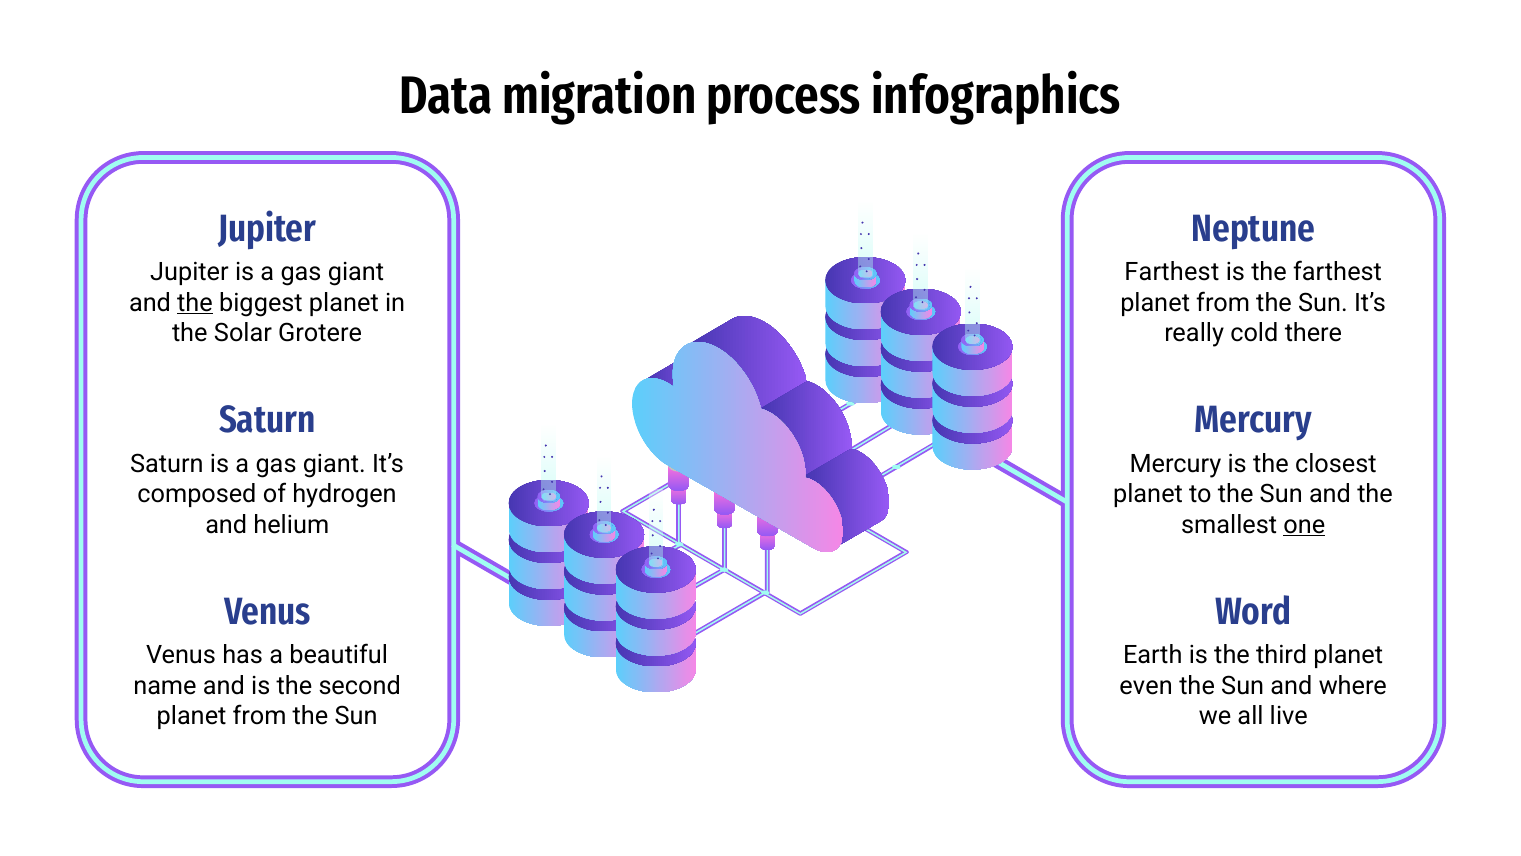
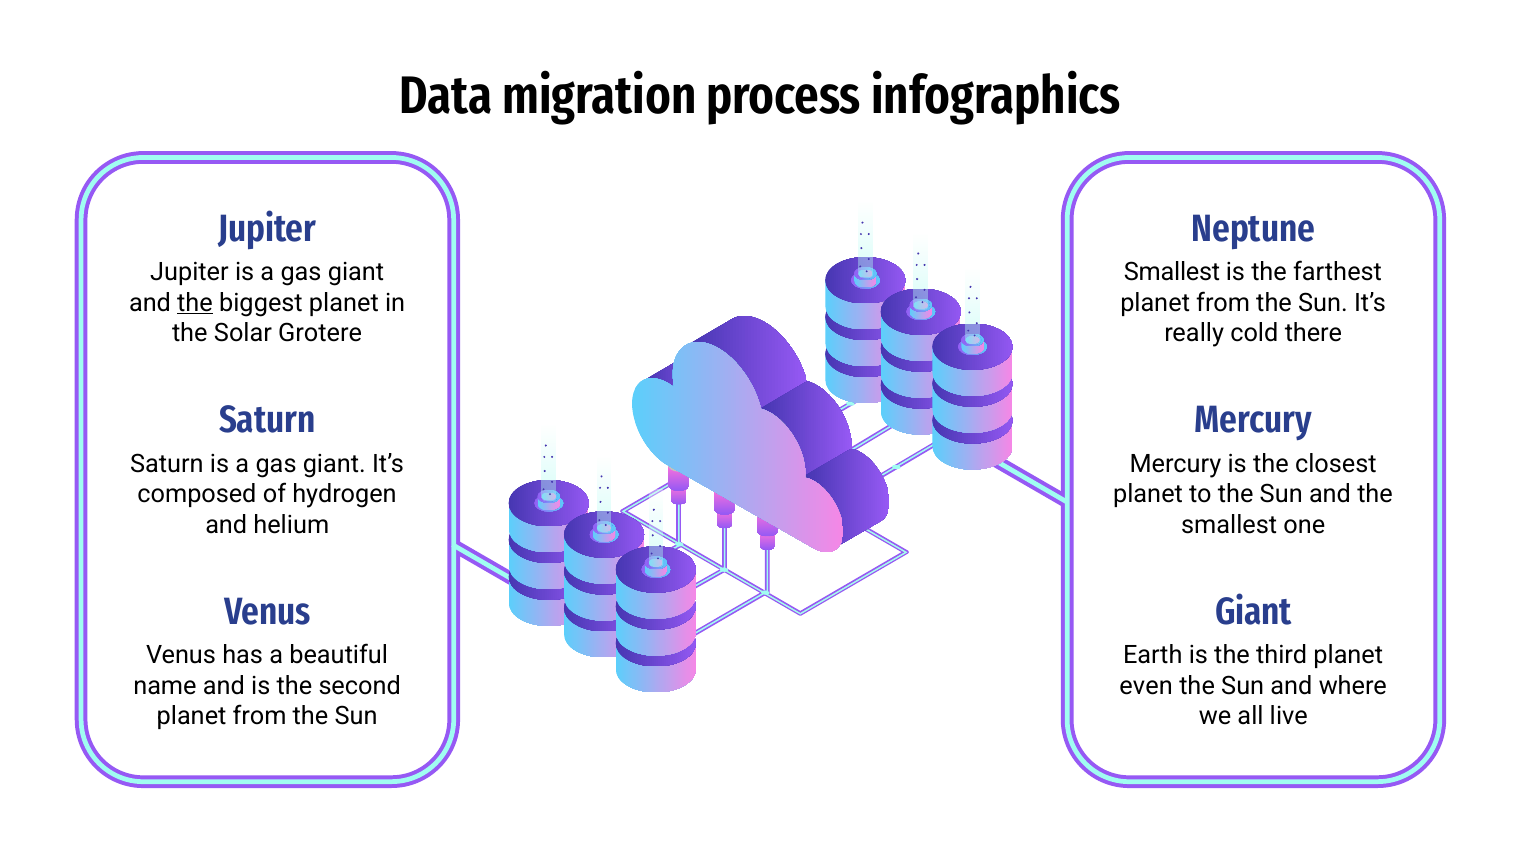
Farthest: Farthest -> Smallest (1172, 272)
one underline: present -> none (1304, 524)
Word: Word -> Giant (1254, 612)
